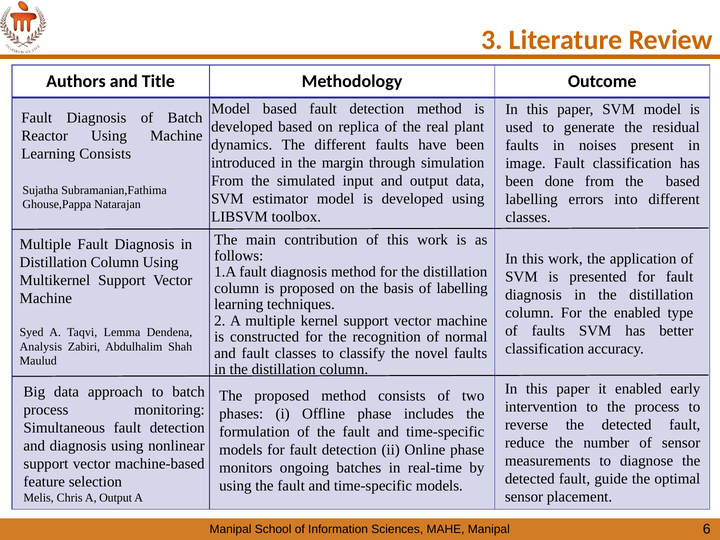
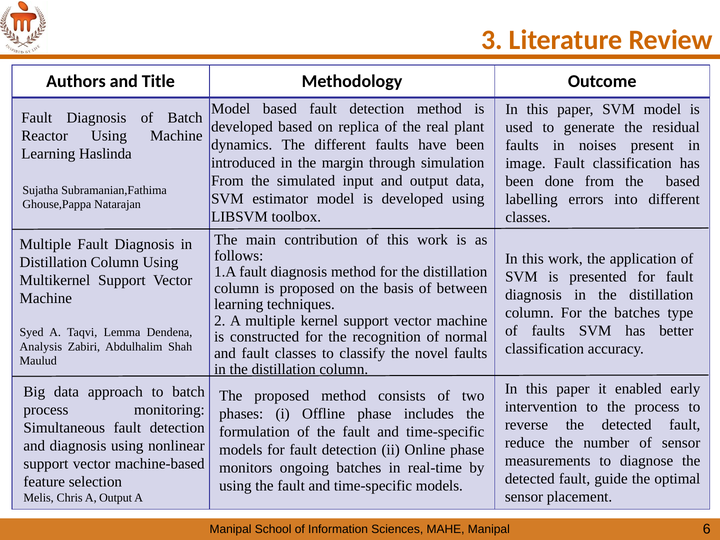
Learning Consists: Consists -> Haslinda (105, 154)
of labelling: labelling -> between (462, 288)
the enabled: enabled -> batches (637, 313)
